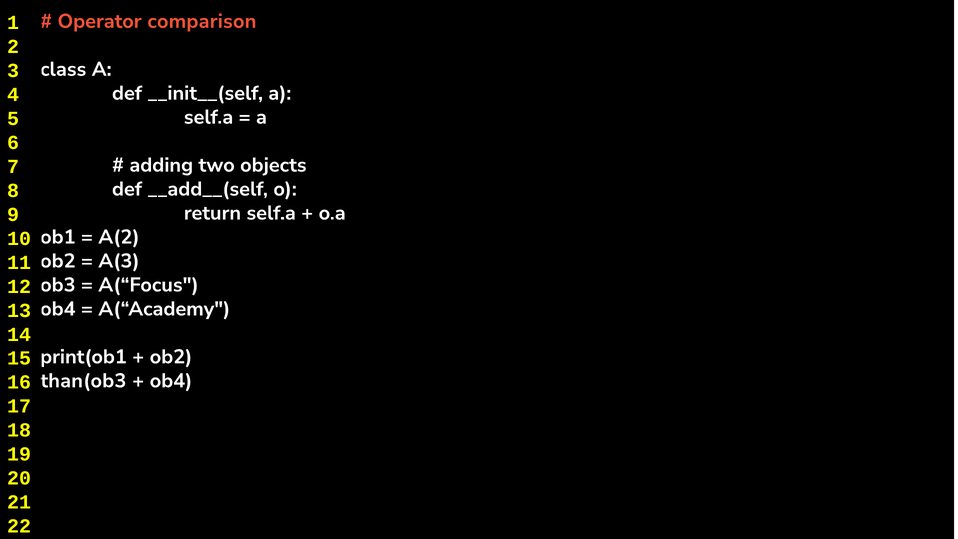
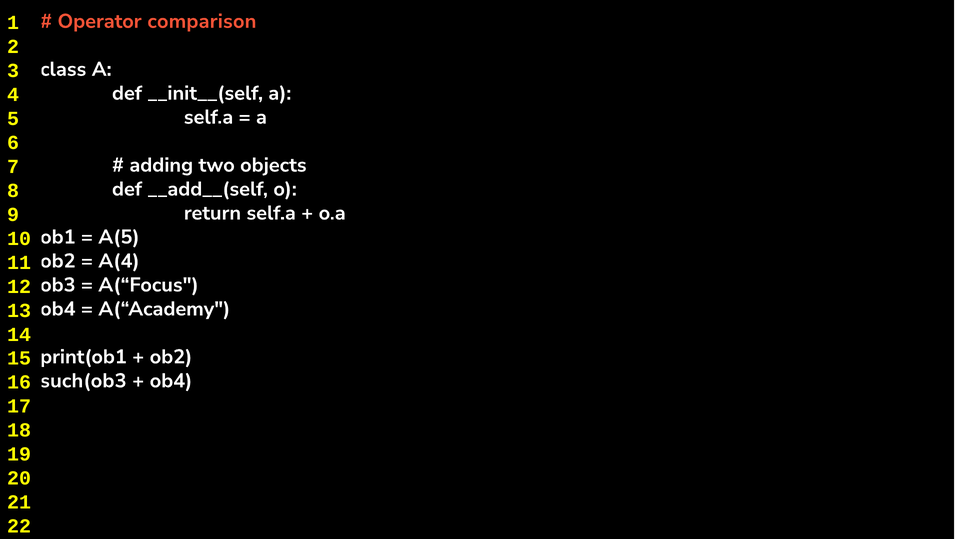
A(2: A(2 -> A(5 (119, 237)
A(3: A(3 -> A(4 (119, 261)
than(ob3: than(ob3 -> such(ob3 (83, 381)
